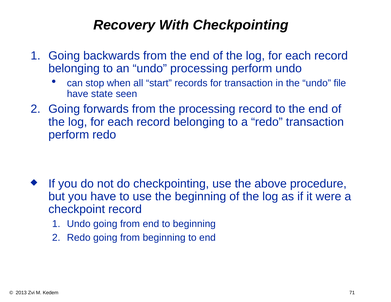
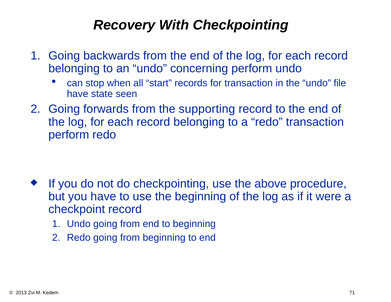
undo processing: processing -> concerning (199, 68)
the processing: processing -> supporting (207, 109)
